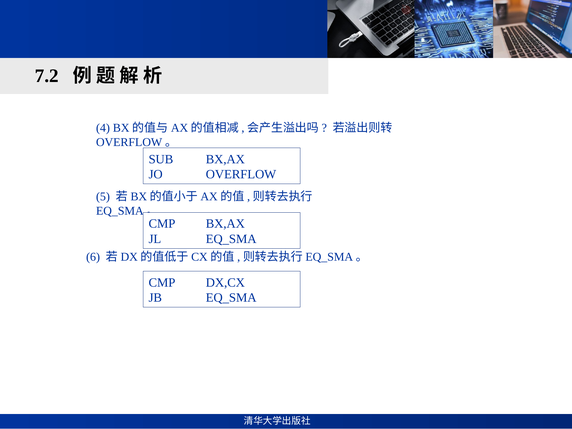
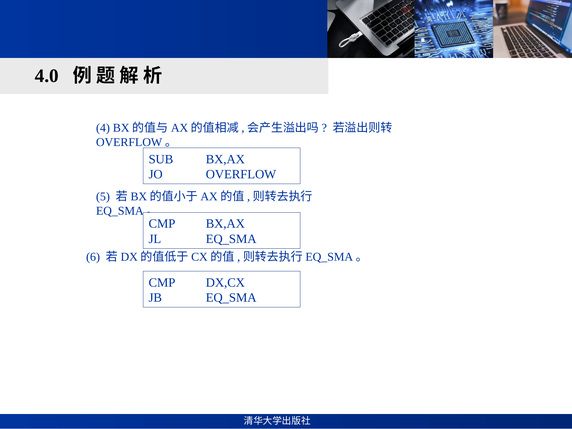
7.2: 7.2 -> 4.0 (47, 76)
